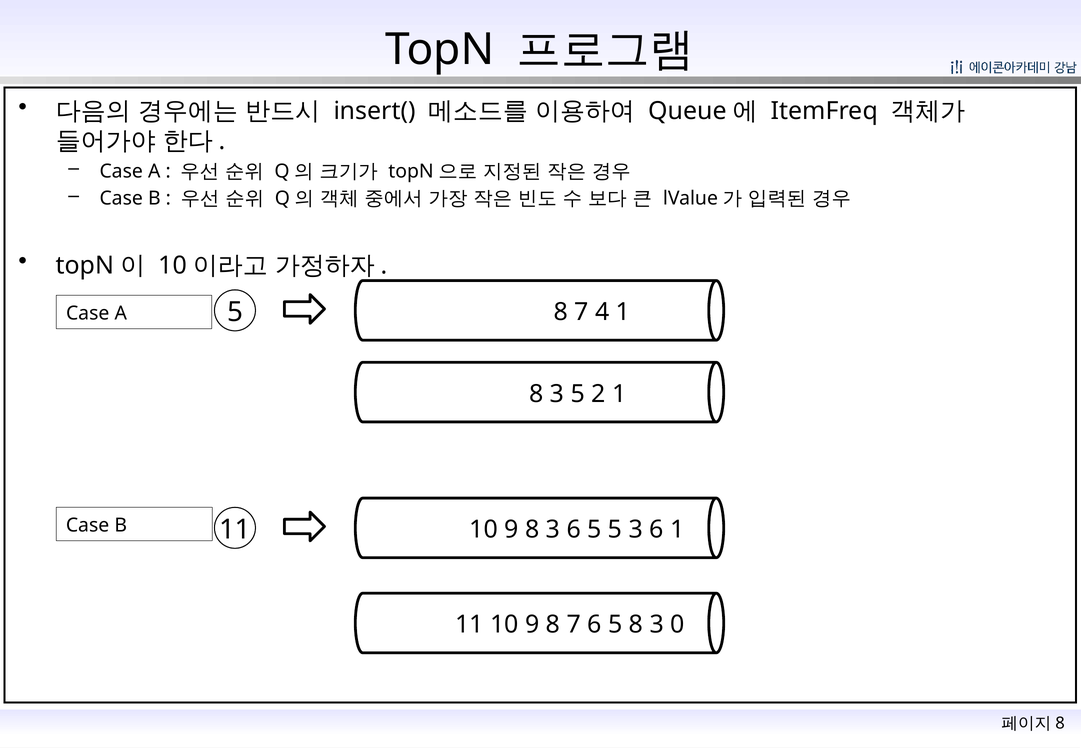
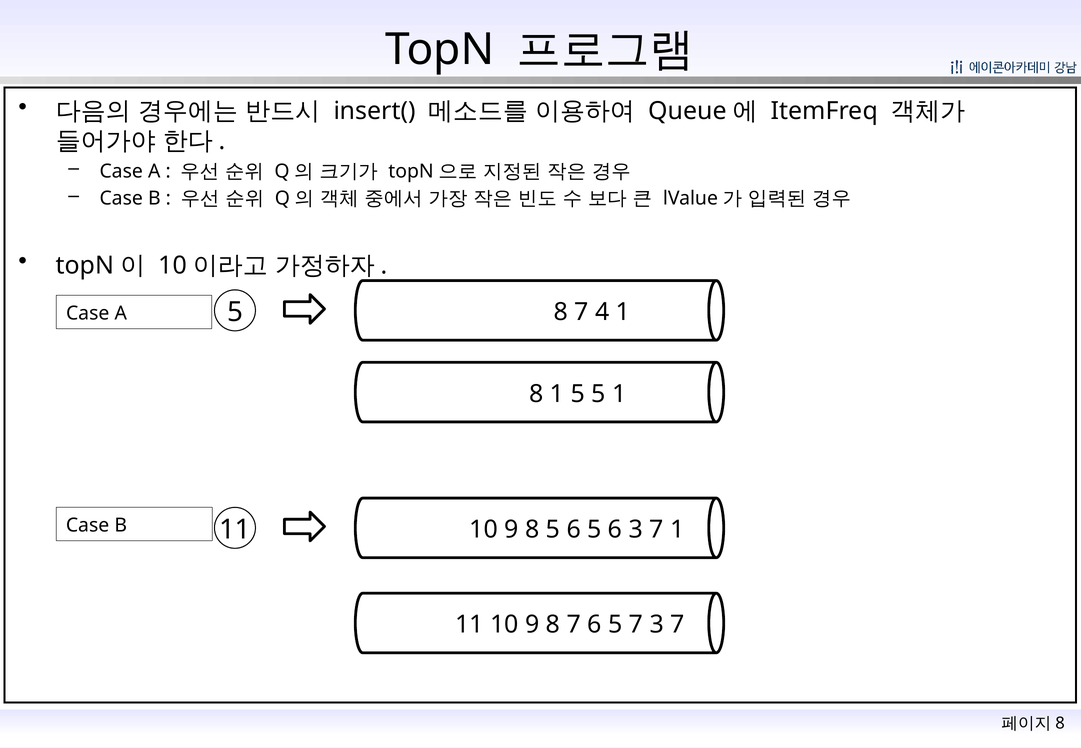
3: 3 -> 1 (557, 394)
5 2: 2 -> 5 (598, 394)
9 8 3: 3 -> 5 (553, 530)
6 5 5: 5 -> 6 (615, 530)
6: 6 -> 7 (657, 530)
6 5 8: 8 -> 7 (636, 625)
0: 0 -> 7 (677, 625)
